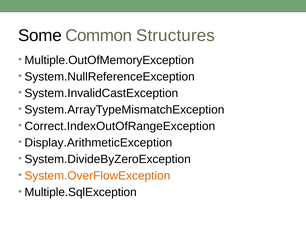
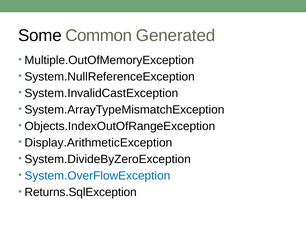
Structures: Structures -> Generated (176, 36)
Correct.IndexOutOfRangeException: Correct.IndexOutOfRangeException -> Objects.IndexOutOfRangeException (120, 126)
System.OverFlowException colour: orange -> blue (97, 176)
Multiple.SqlException: Multiple.SqlException -> Returns.SqlException (81, 193)
